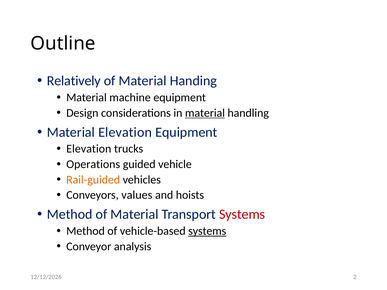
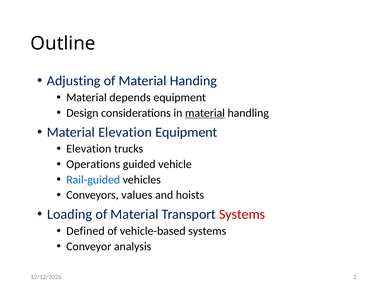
Relatively: Relatively -> Adjusting (74, 81)
machine: machine -> depends (130, 98)
Rail-guided colour: orange -> blue (93, 180)
Method: Method -> Loading (70, 215)
Method: Method -> Defined (85, 231)
systems underline: present -> none (207, 231)
